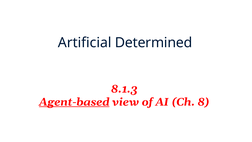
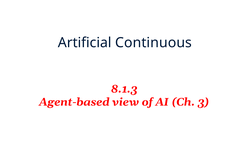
Determined: Determined -> Continuous (153, 43)
Agent-based underline: present -> none (74, 102)
8: 8 -> 3 (203, 102)
